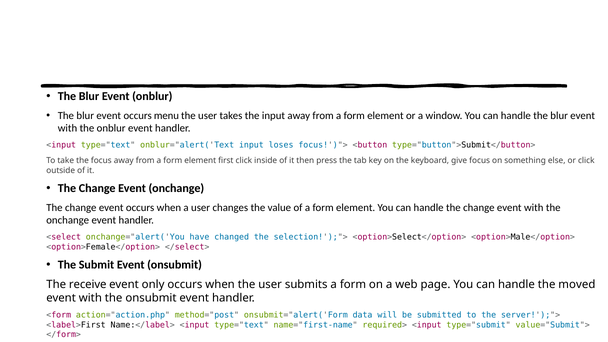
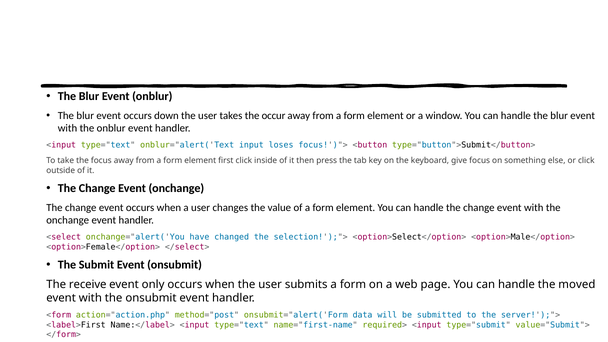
menu: menu -> down (166, 116)
the input: input -> occur (274, 116)
